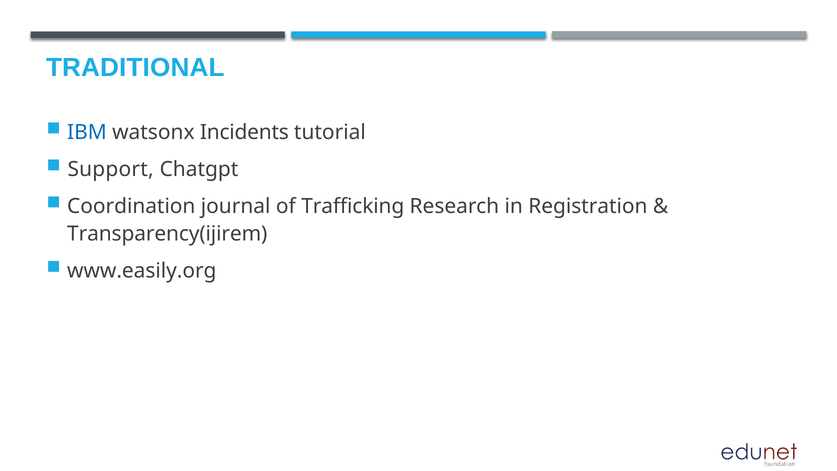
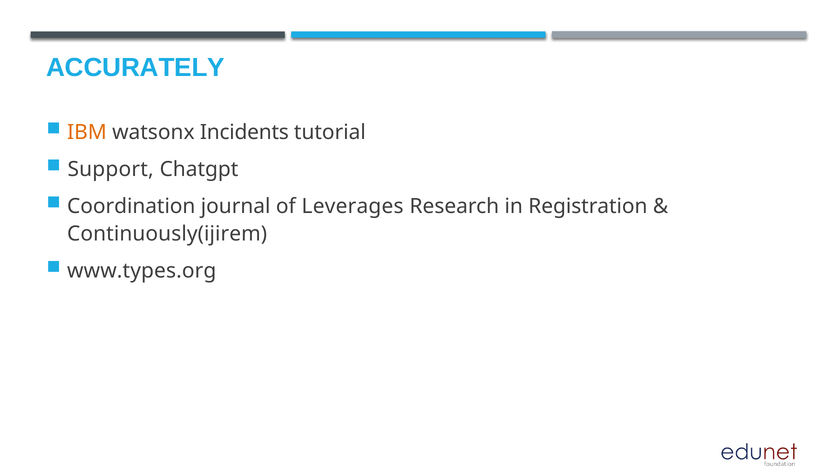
TRADITIONAL: TRADITIONAL -> ACCURATELY (135, 68)
IBM colour: blue -> orange (87, 132)
Trafficking: Trafficking -> Leverages (353, 206)
Transparency(ijirem: Transparency(ijirem -> Continuously(ijirem (167, 234)
www.easily.org: www.easily.org -> www.types.org (142, 271)
